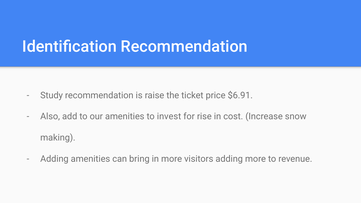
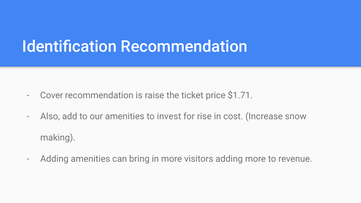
Study: Study -> Cover (52, 95)
$6.91: $6.91 -> $1.71 (240, 95)
